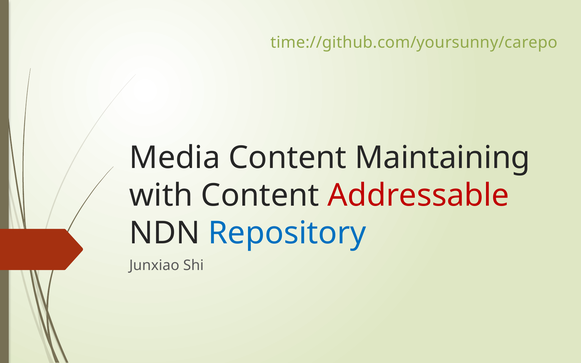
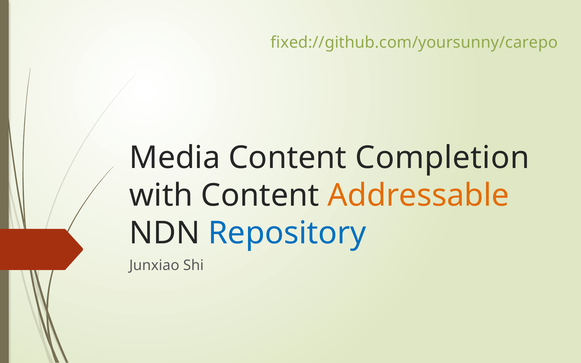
time://github.com/yoursunny/carepo: time://github.com/yoursunny/carepo -> fixed://github.com/yoursunny/carepo (414, 42)
Maintaining: Maintaining -> Completion (442, 158)
Addressable colour: red -> orange (418, 196)
